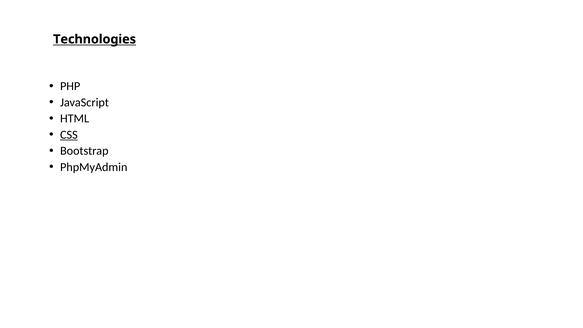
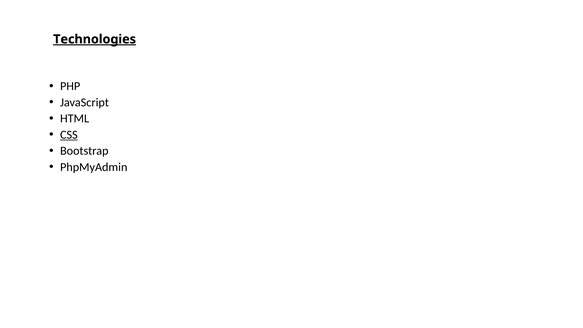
Technologies underline: none -> present (95, 39)
